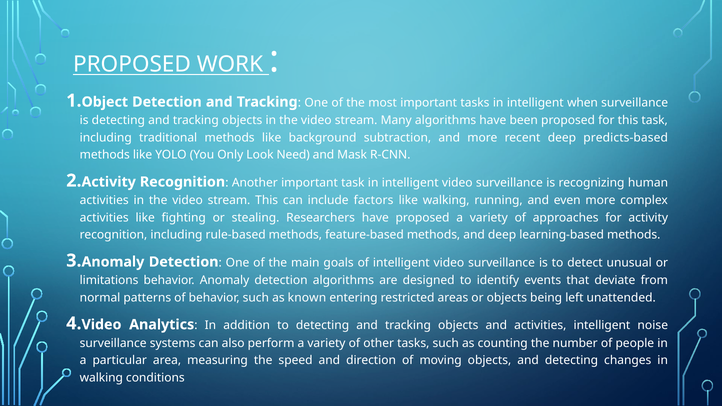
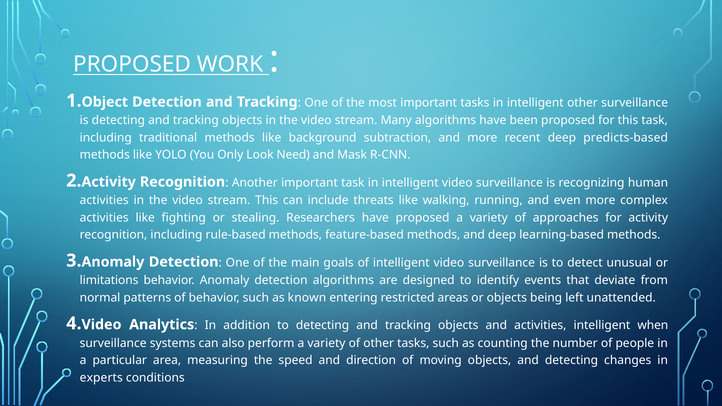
intelligent when: when -> other (582, 103)
factors: factors -> threats (374, 200)
noise: noise -> when (653, 325)
walking: walking -> experts (101, 378)
